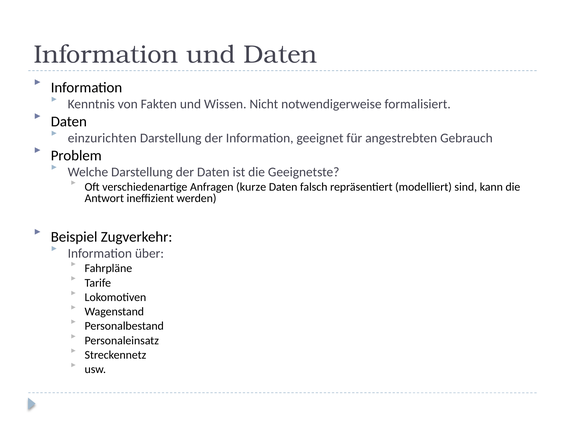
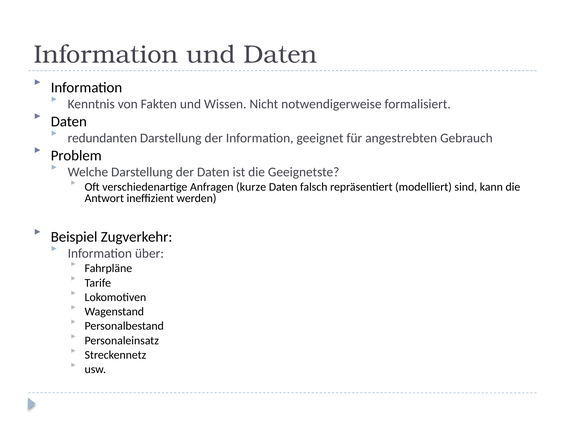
einzurichten: einzurichten -> redundanten (102, 138)
